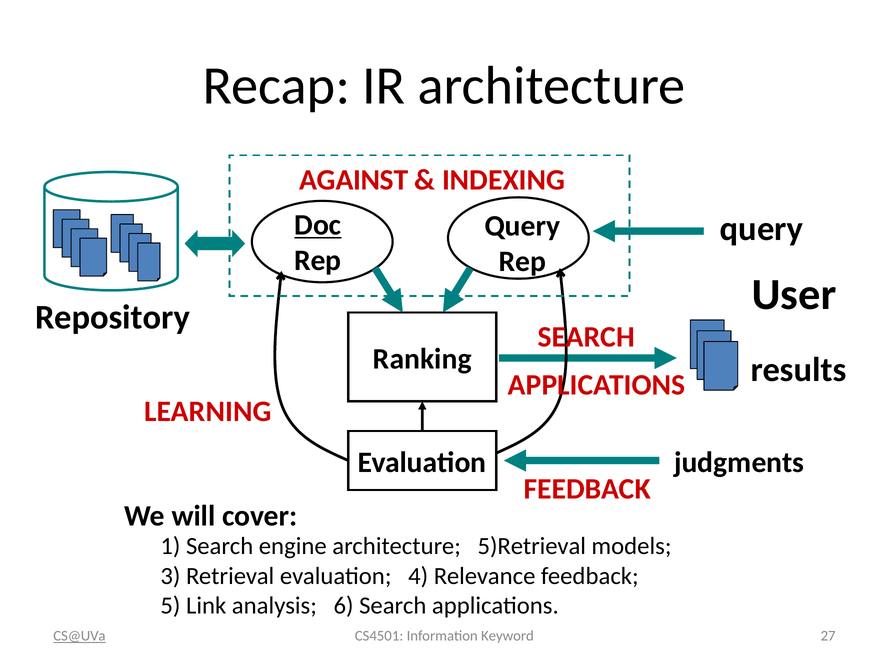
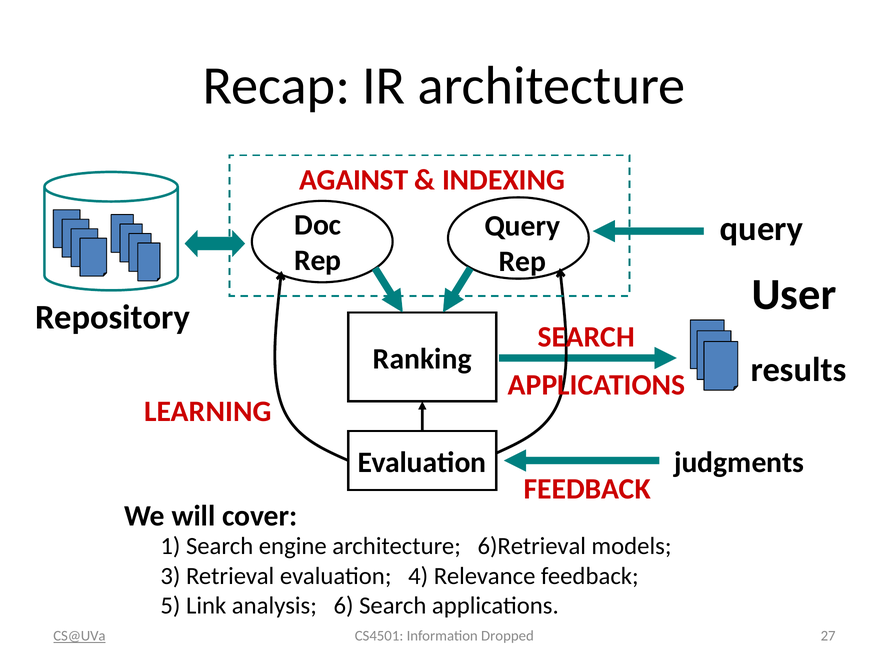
Doc underline: present -> none (318, 225)
5)Retrieval: 5)Retrieval -> 6)Retrieval (532, 547)
Keyword: Keyword -> Dropped (507, 637)
